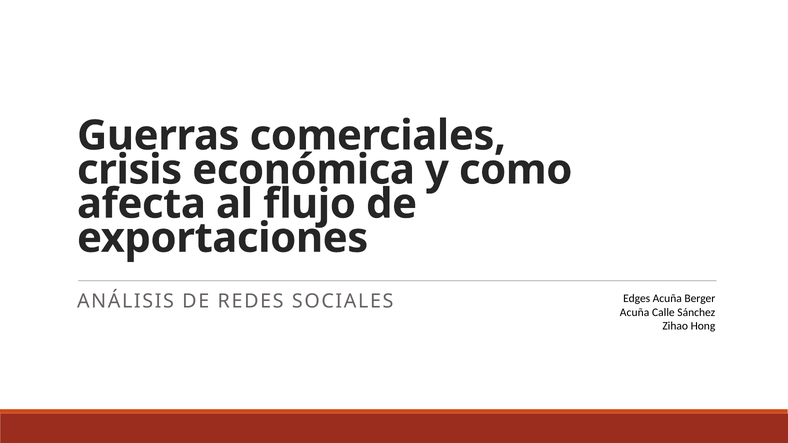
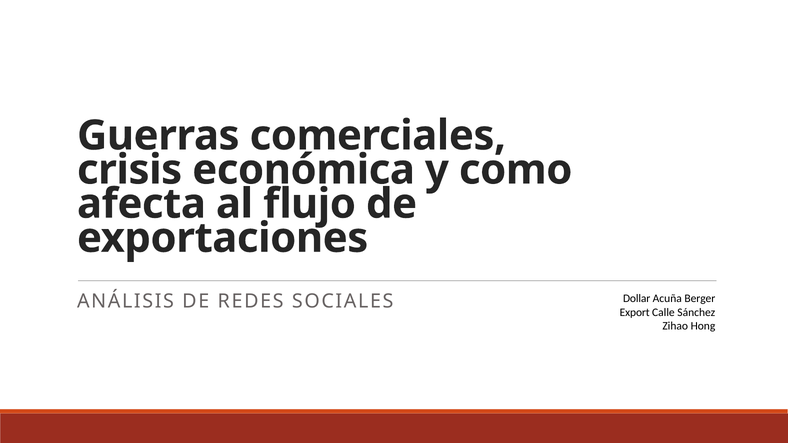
Edges: Edges -> Dollar (637, 299)
Acuña: Acuña -> Export (635, 312)
